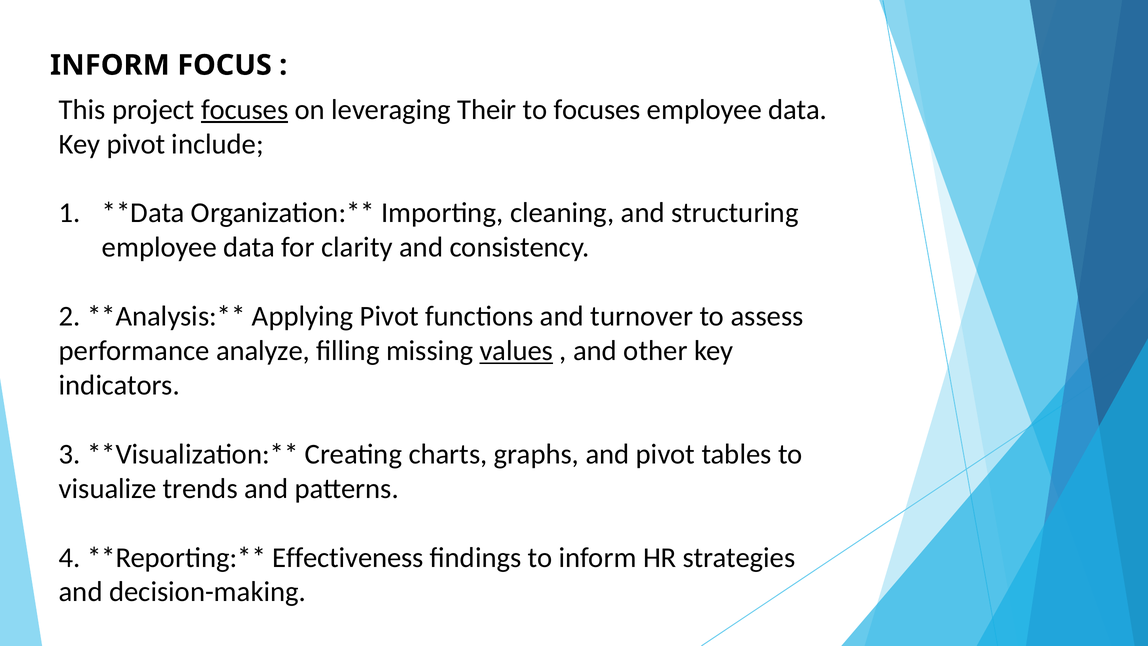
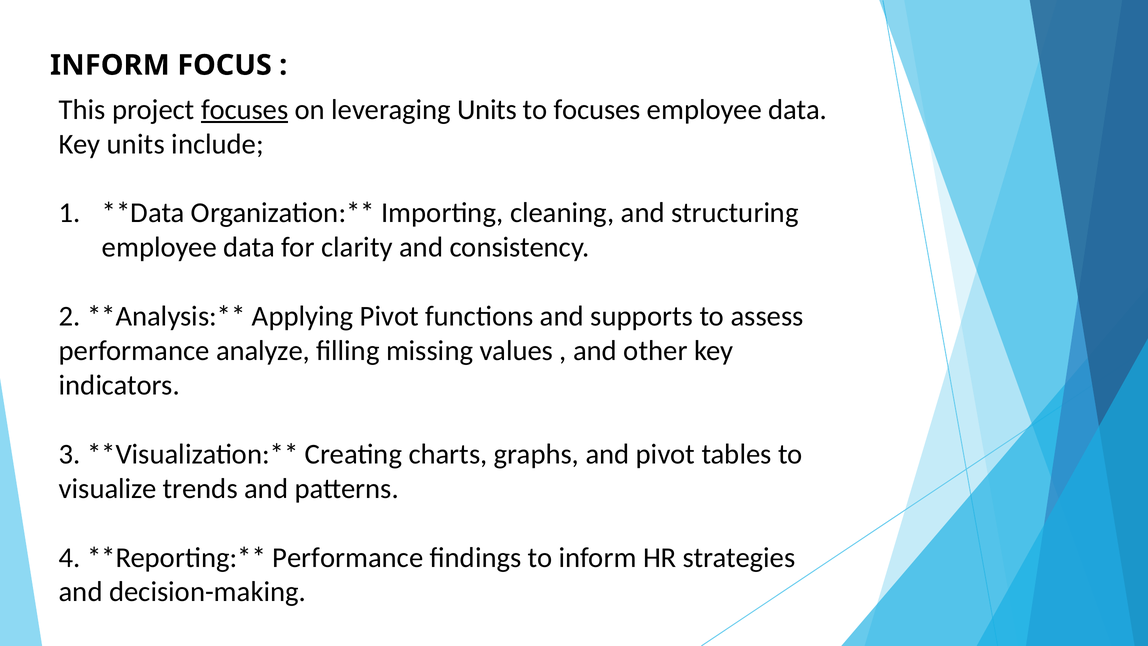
leveraging Their: Their -> Units (487, 110)
Key pivot: pivot -> units (136, 144)
turnover: turnover -> supports (642, 316)
values underline: present -> none (516, 351)
Effectiveness: Effectiveness -> Performance (348, 557)
